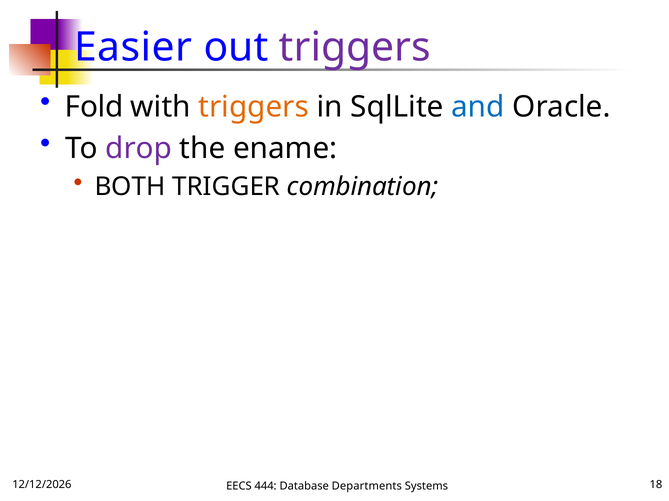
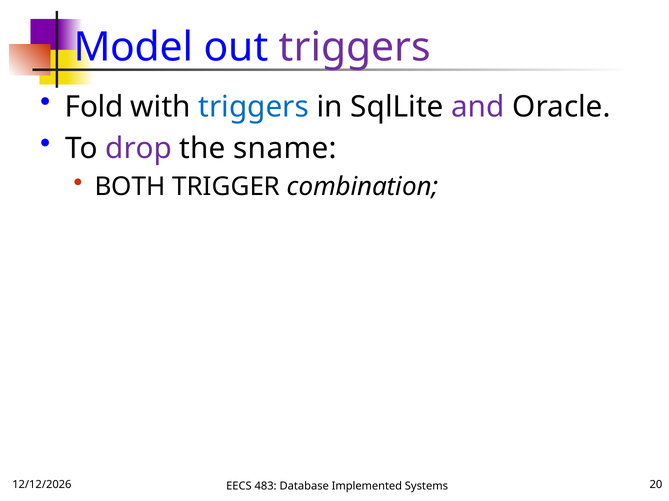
Easier: Easier -> Model (133, 47)
triggers colour: orange -> blue (254, 107)
and colour: blue -> purple (478, 107)
ename: ename -> sname (285, 149)
444: 444 -> 483 (266, 487)
Departments: Departments -> Implemented (367, 487)
18: 18 -> 20 (656, 485)
